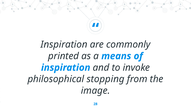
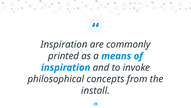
stopping: stopping -> concepts (106, 79)
image: image -> install (95, 90)
